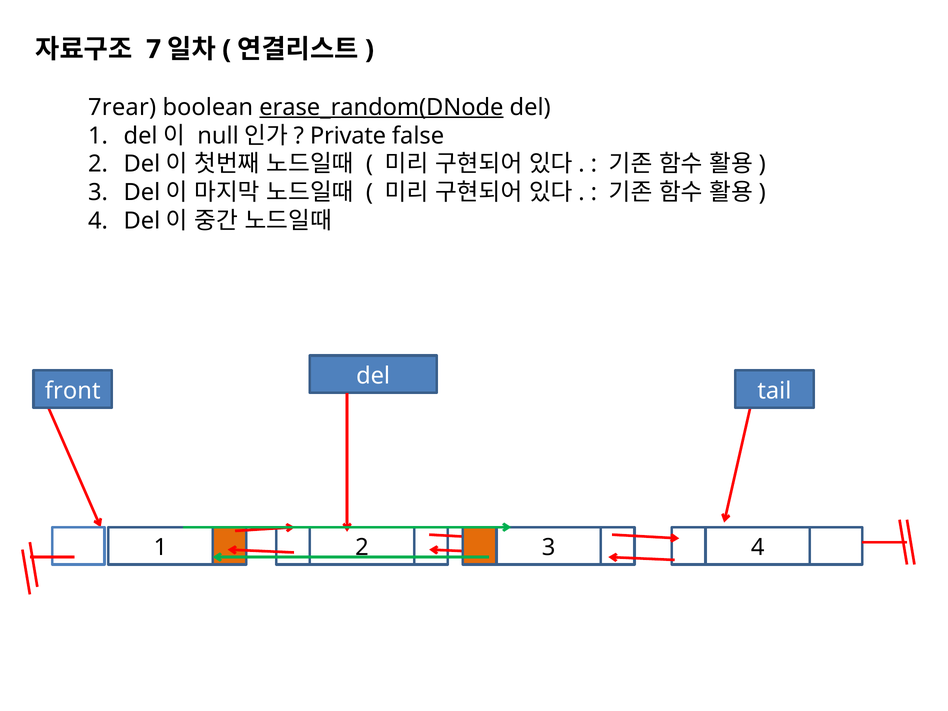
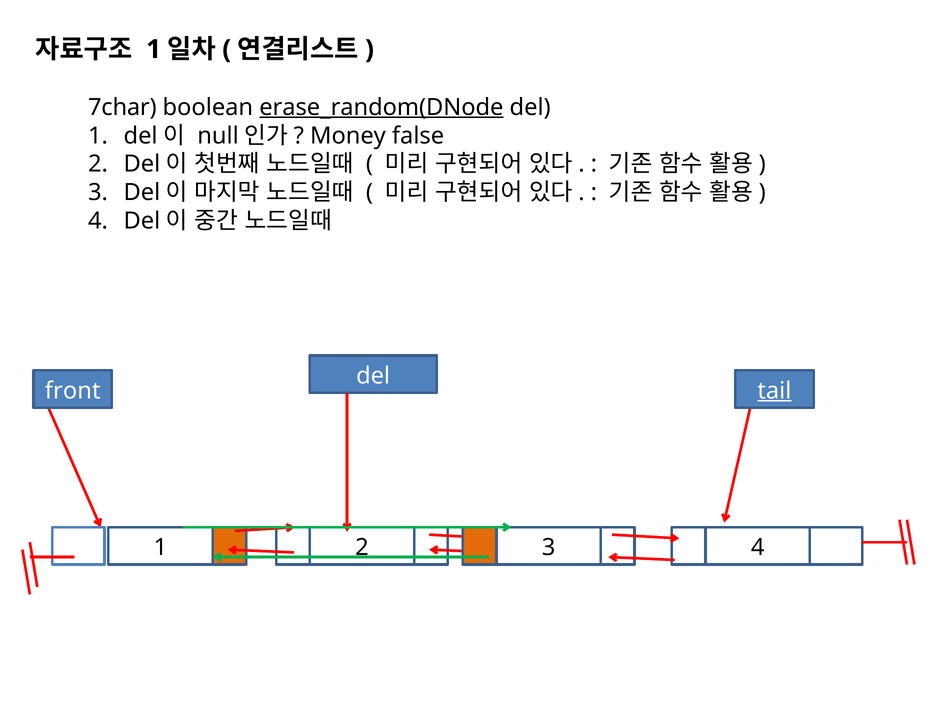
7: 7 -> 1 (154, 49)
7rear: 7rear -> 7char (122, 107)
Private: Private -> Money (348, 136)
tail underline: none -> present (774, 391)
